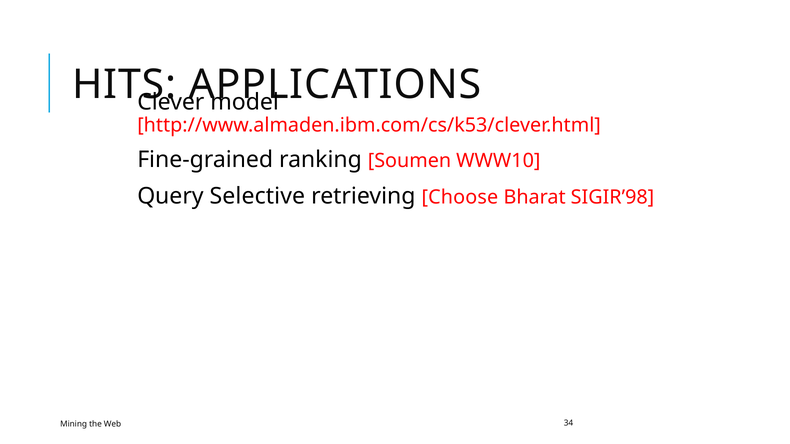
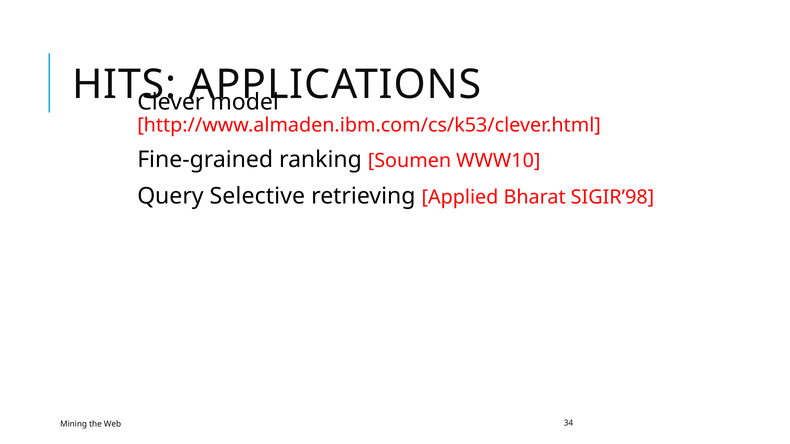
Choose: Choose -> Applied (460, 197)
